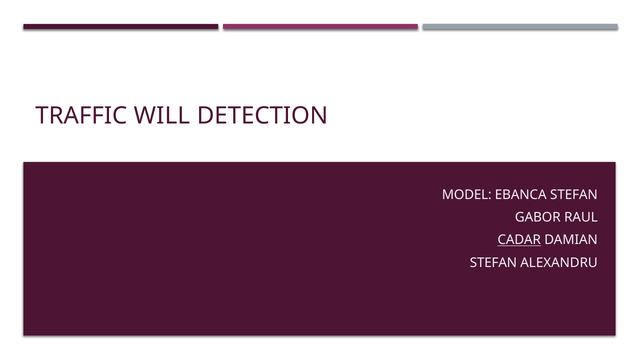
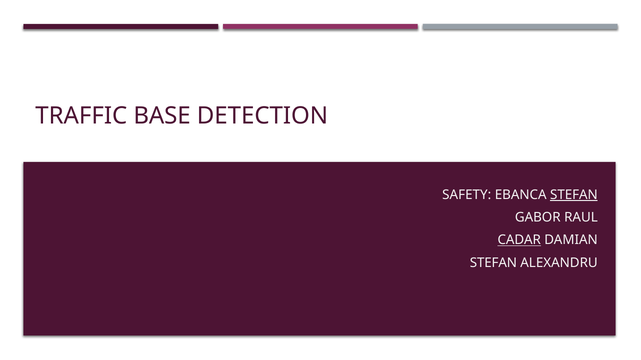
WILL: WILL -> BASE (162, 116)
MODEL: MODEL -> SAFETY (467, 195)
STEFAN underline: none -> present (574, 195)
